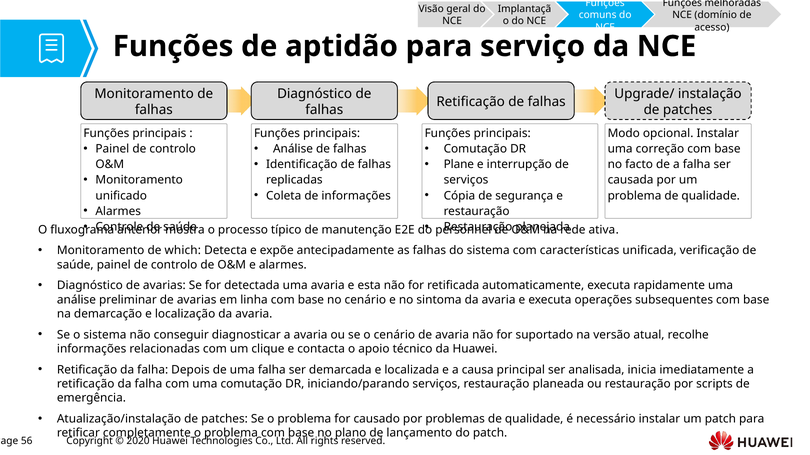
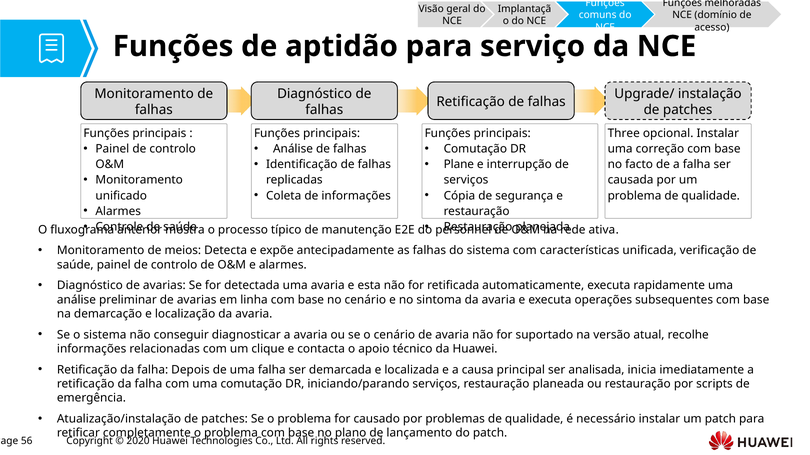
Modo: Modo -> Three (624, 134)
which: which -> meios (183, 251)
